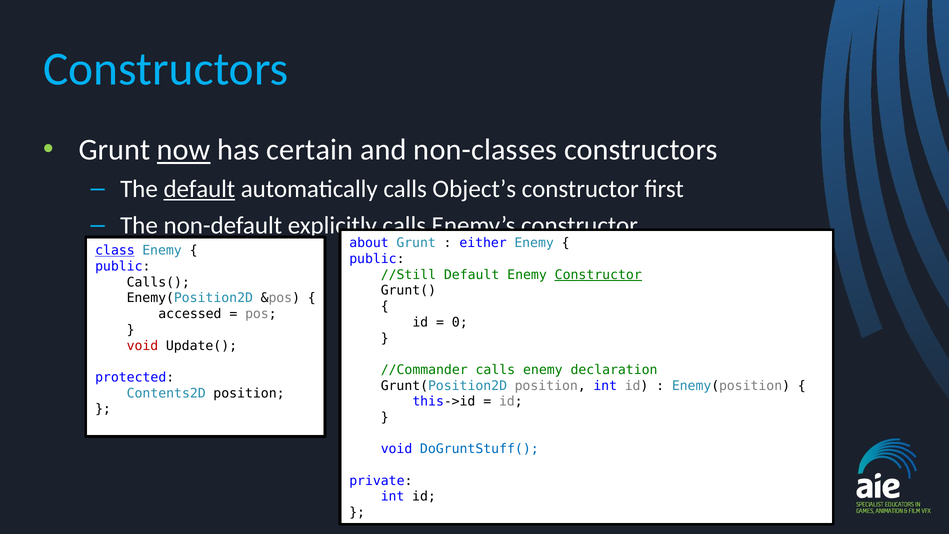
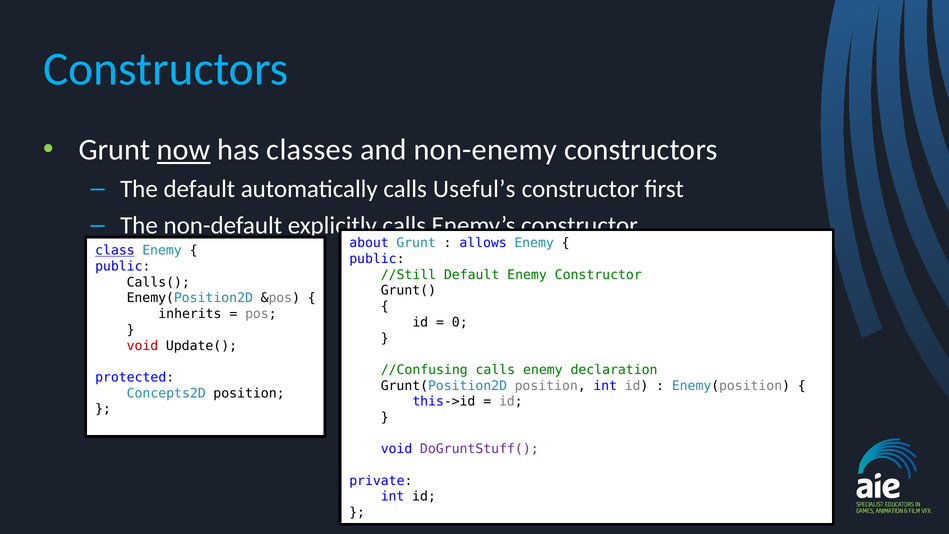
certain: certain -> classes (310, 150)
non-classes: non-classes -> non-enemy (485, 150)
default underline: present -> none (199, 189)
Object’s: Object’s -> Useful’s (474, 189)
either: either -> allows (483, 243)
Constructor underline: present -> none (598, 275)
accessed: accessed -> inherits (190, 314)
//Commander: //Commander -> //Confusing (424, 370)
Contents2D: Contents2D -> Concepts2D (166, 393)
DoGruntStuff( colour: blue -> purple (479, 449)
